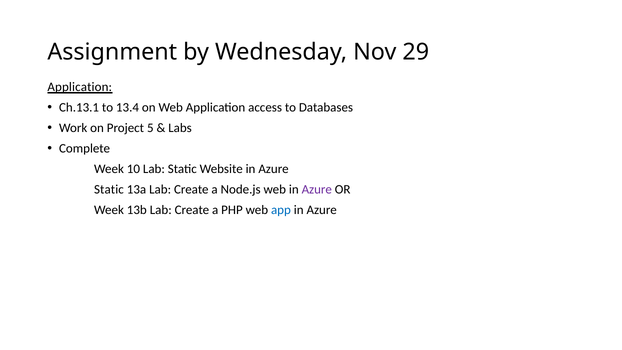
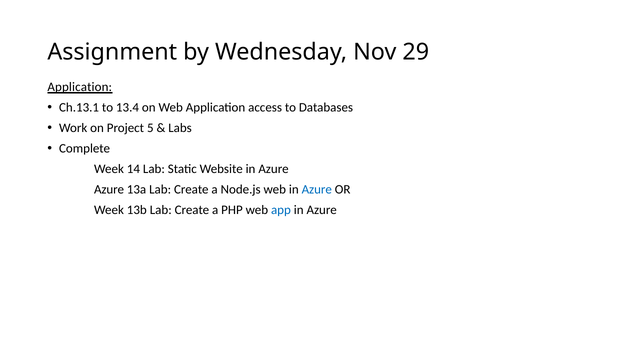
10: 10 -> 14 (133, 169)
Static: Static -> Azure (109, 190)
Azure colour: purple -> blue (317, 190)
